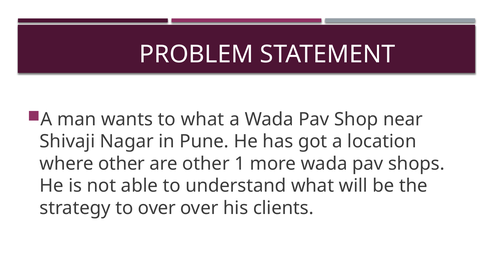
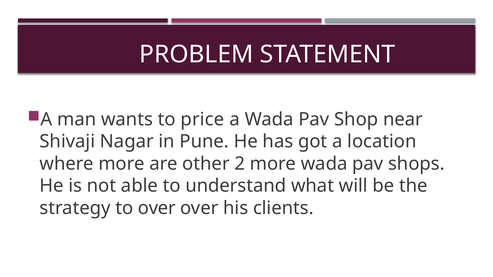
to what: what -> price (202, 119)
where other: other -> more (122, 164)
1: 1 -> 2 (240, 164)
